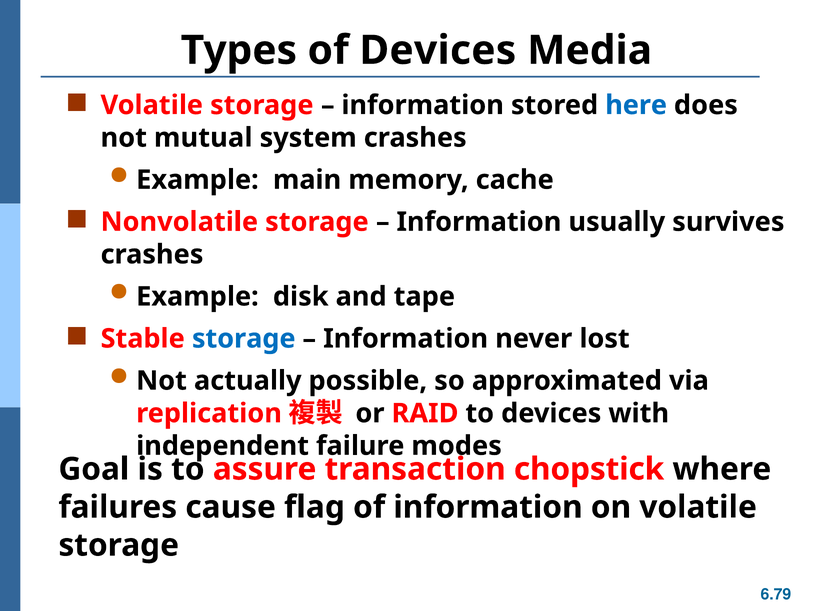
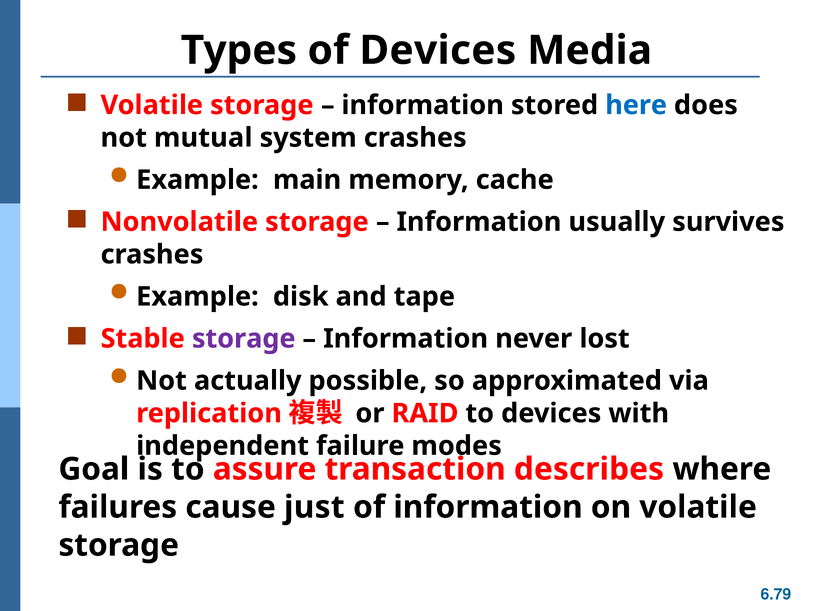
storage colour: blue -> purple (244, 338)
chopstick: chopstick -> describes (589, 469)
flag: flag -> just (314, 507)
